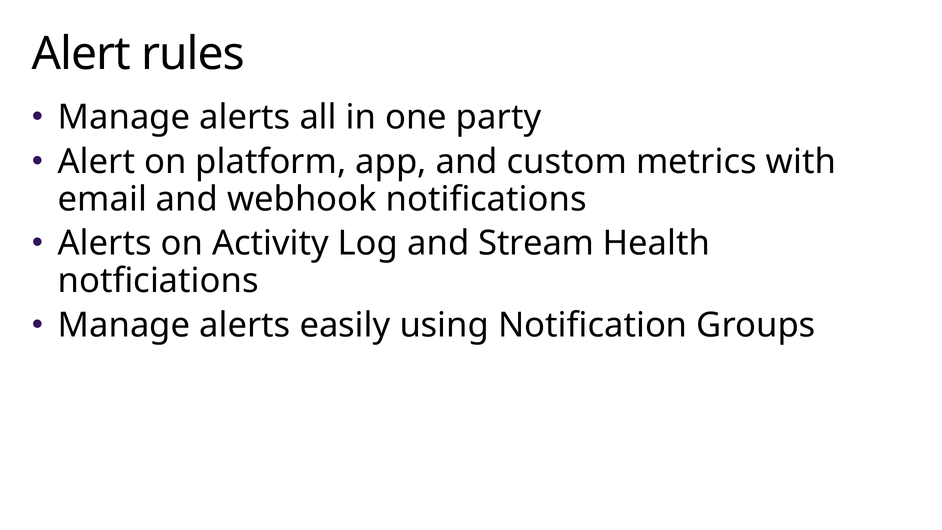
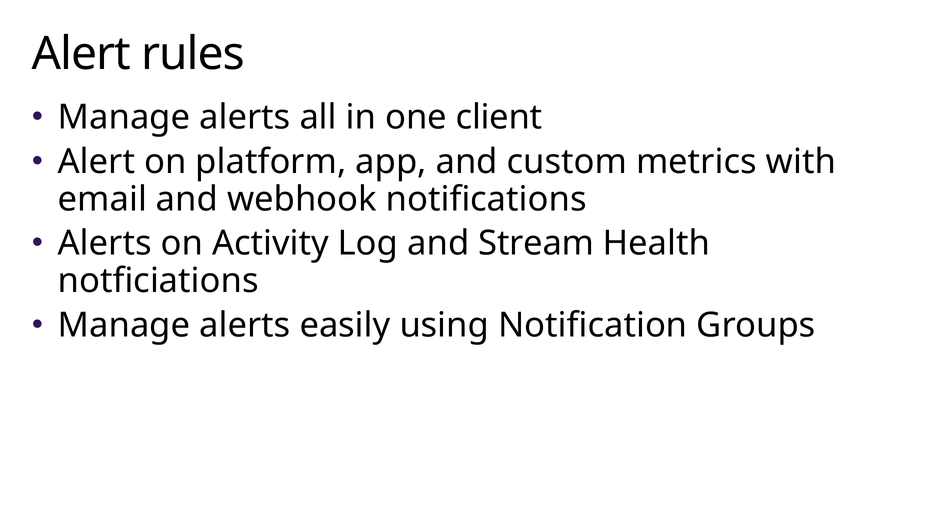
party: party -> client (499, 117)
